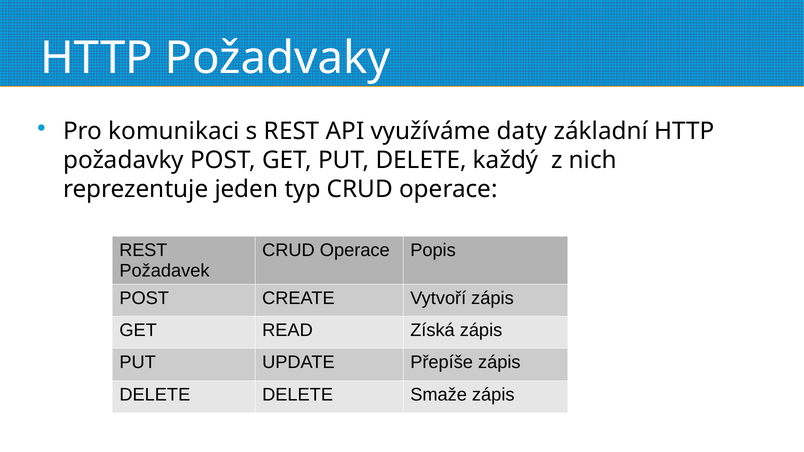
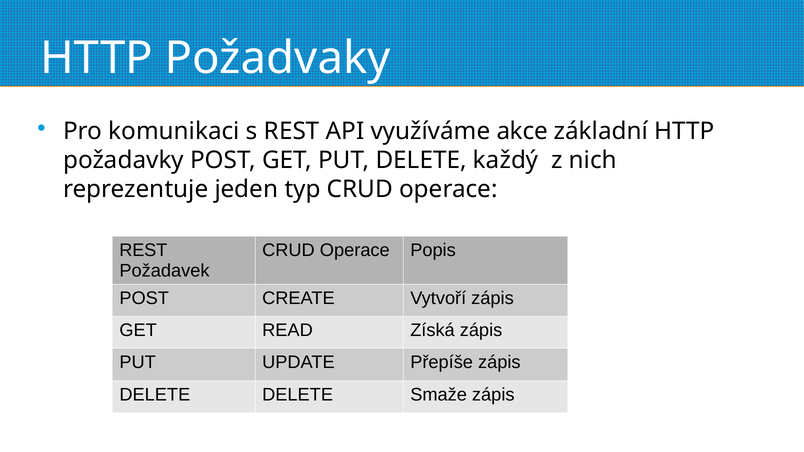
daty: daty -> akce (522, 131)
